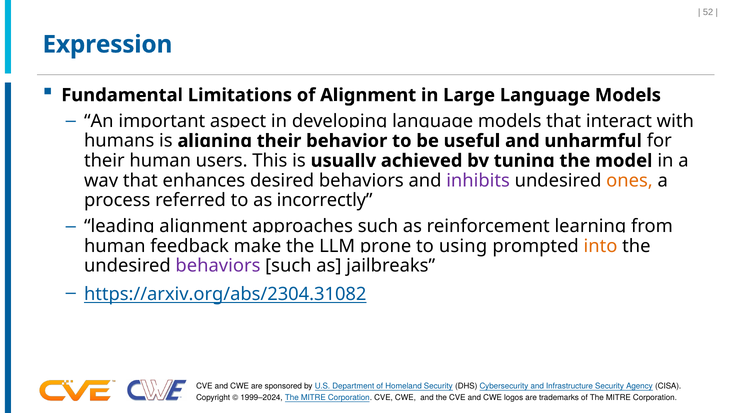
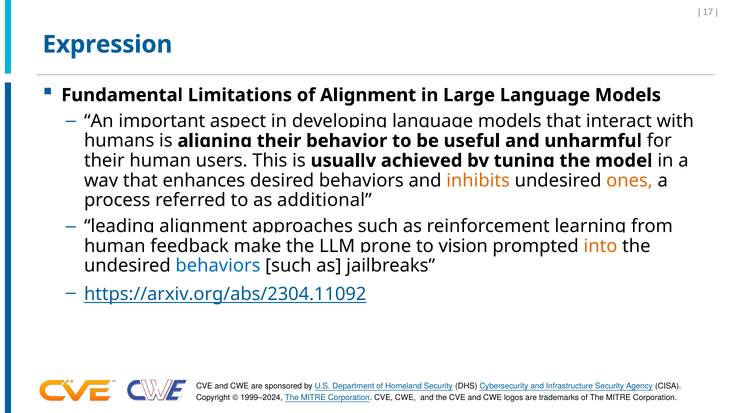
52: 52 -> 17 (708, 12)
inhibits colour: purple -> orange (478, 181)
incorrectly: incorrectly -> additional (324, 201)
using: using -> vision (463, 246)
behaviors colour: purple -> blue (218, 266)
https://arxiv.org/abs/2304.31082: https://arxiv.org/abs/2304.31082 -> https://arxiv.org/abs/2304.11092 (225, 294)
